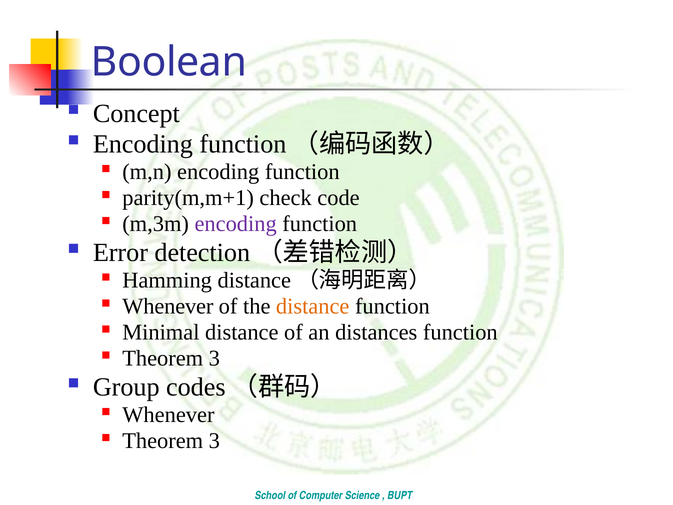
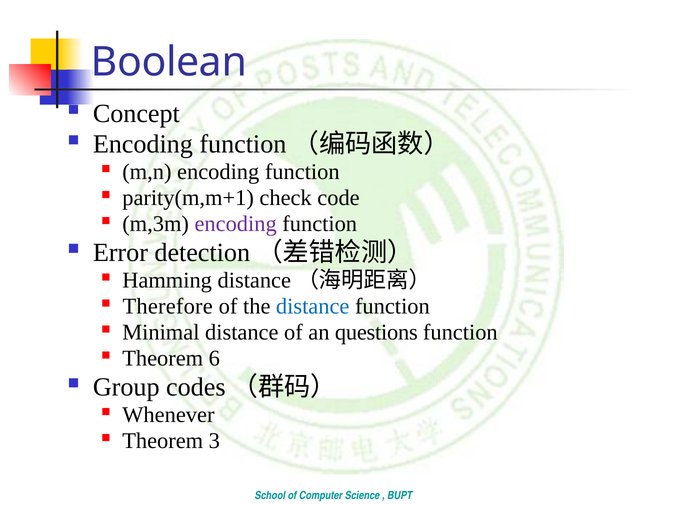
Whenever: Whenever -> Therefore (168, 306)
distance colour: orange -> blue (313, 306)
distances: distances -> questions (376, 332)
3: 3 -> 6 (214, 358)
